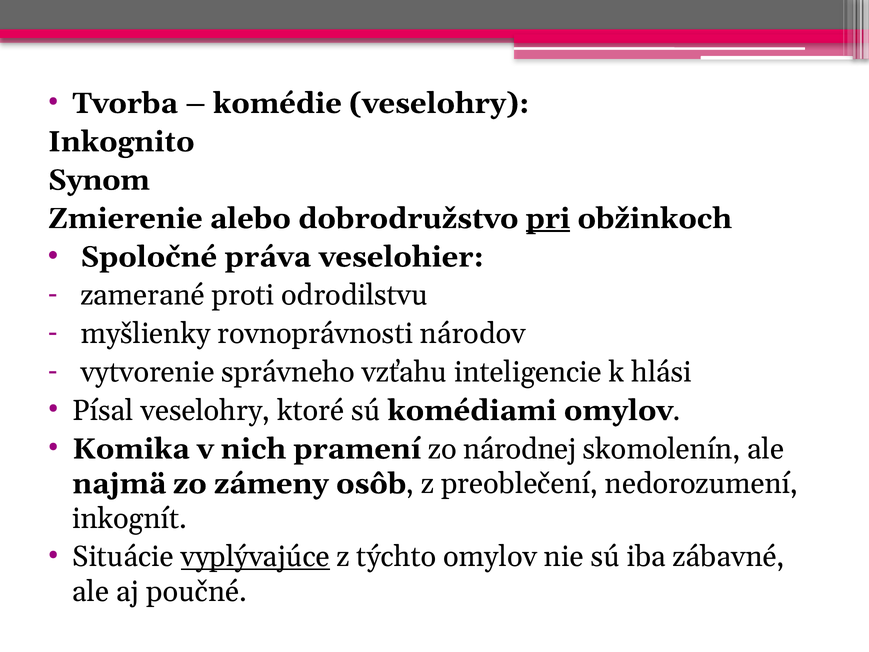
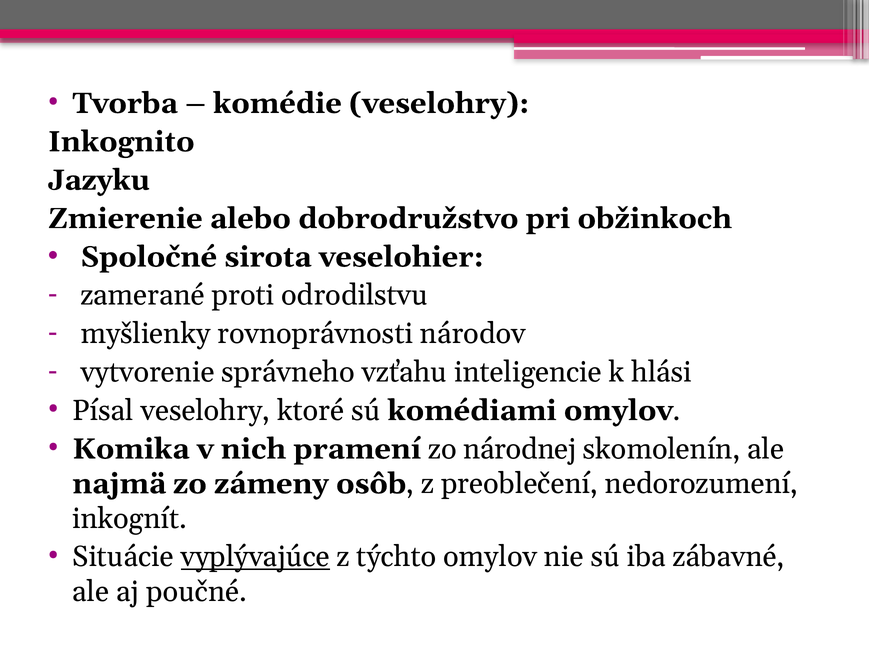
Synom: Synom -> Jazyku (99, 180)
pri underline: present -> none (548, 218)
práva: práva -> sirota (268, 257)
